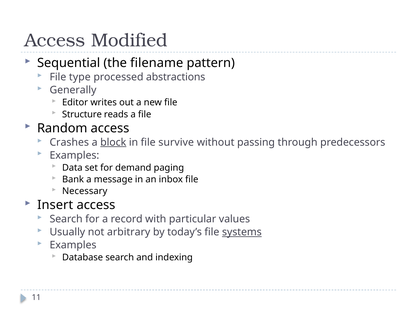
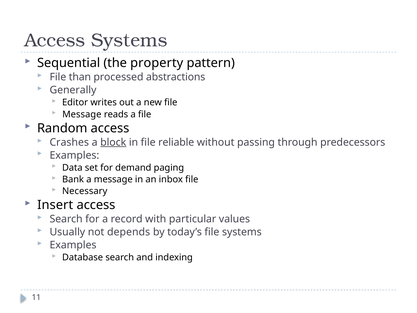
Access Modified: Modified -> Systems (129, 40)
filename: filename -> property (157, 63)
type: type -> than (80, 77)
Structure: Structure -> Message (82, 114)
survive: survive -> reliable (176, 142)
arbitrary: arbitrary -> depends (129, 232)
systems underline: present -> none (242, 232)
